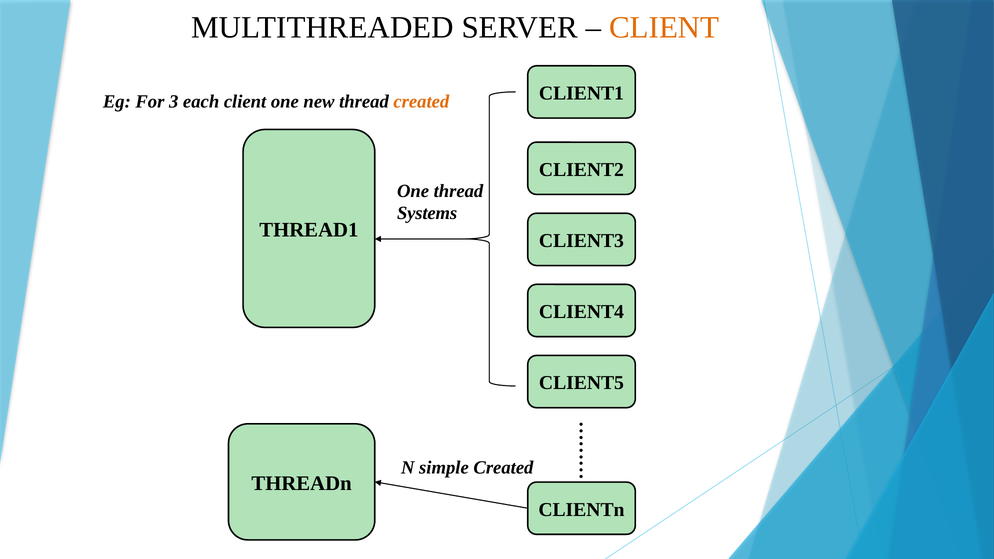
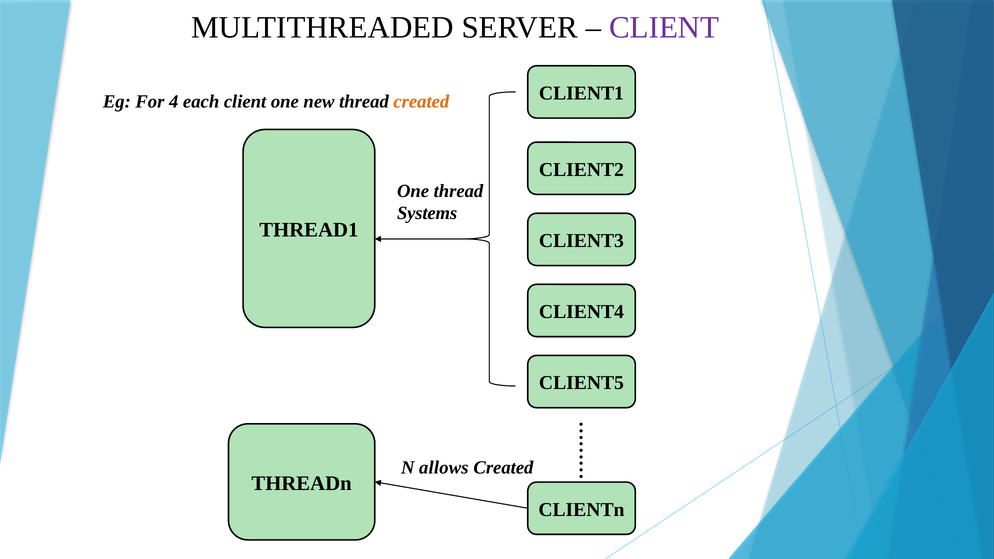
CLIENT colour: orange -> purple (664, 28)
3: 3 -> 4 (174, 101)
simple: simple -> allows (444, 468)
